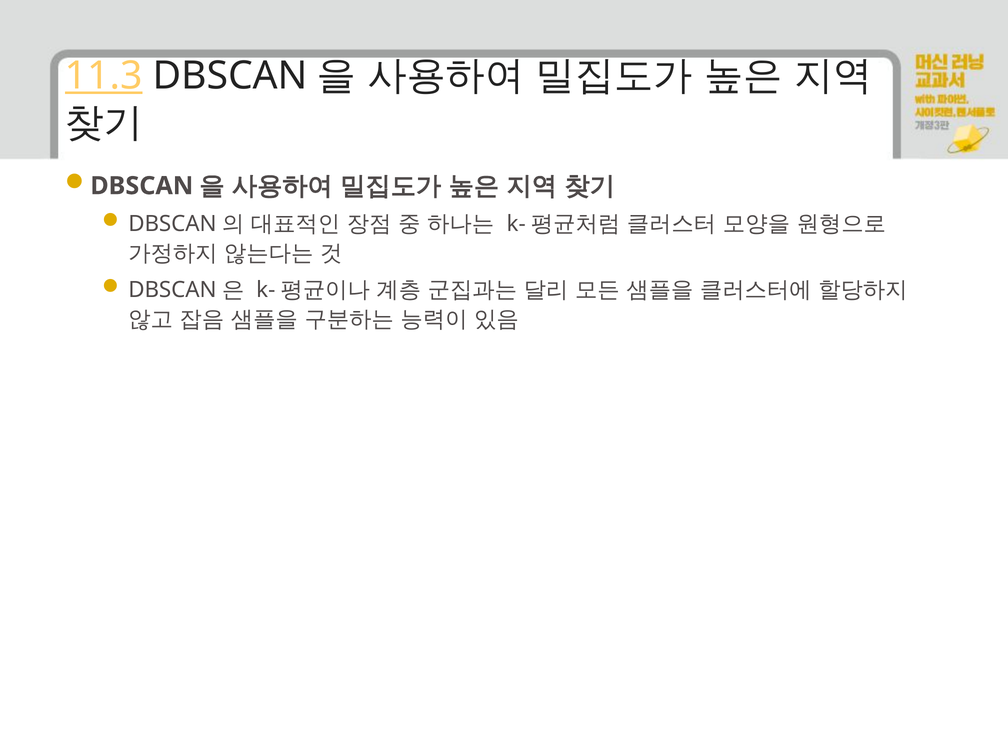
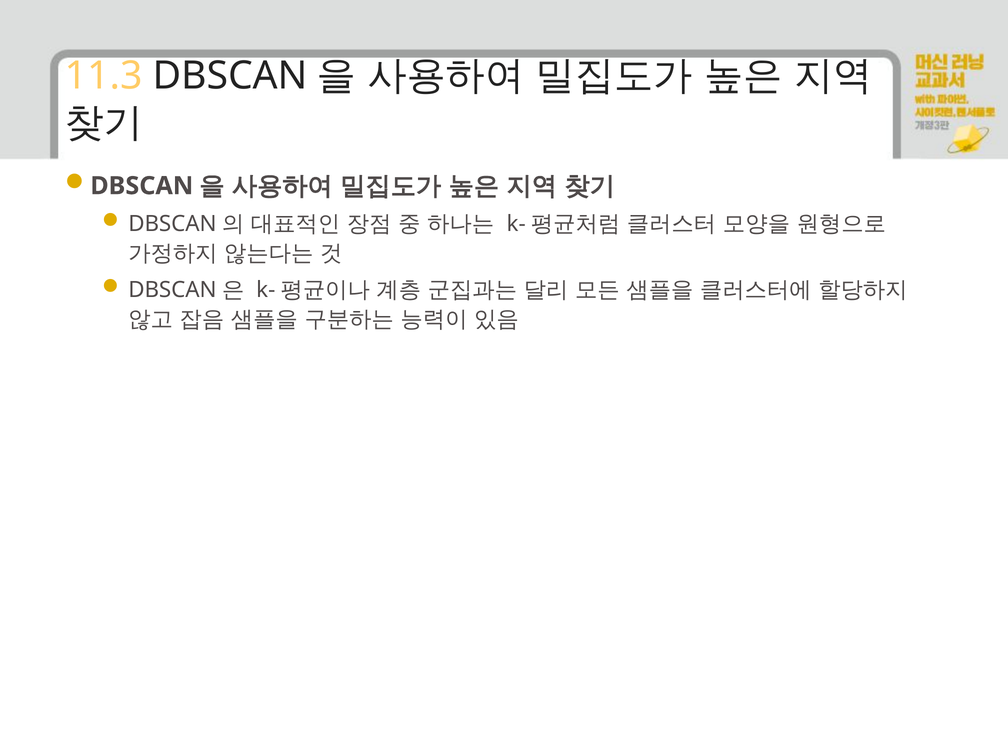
11.3 underline: present -> none (104, 76)
